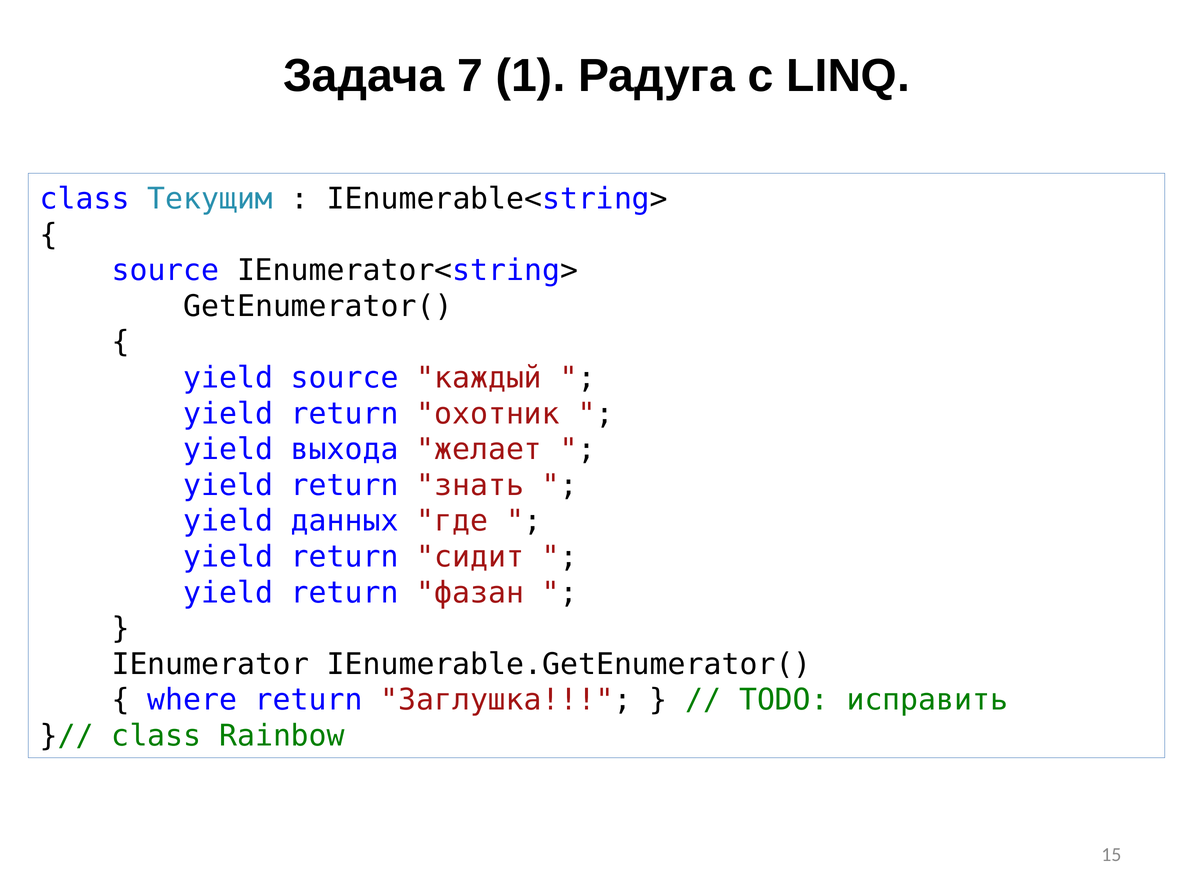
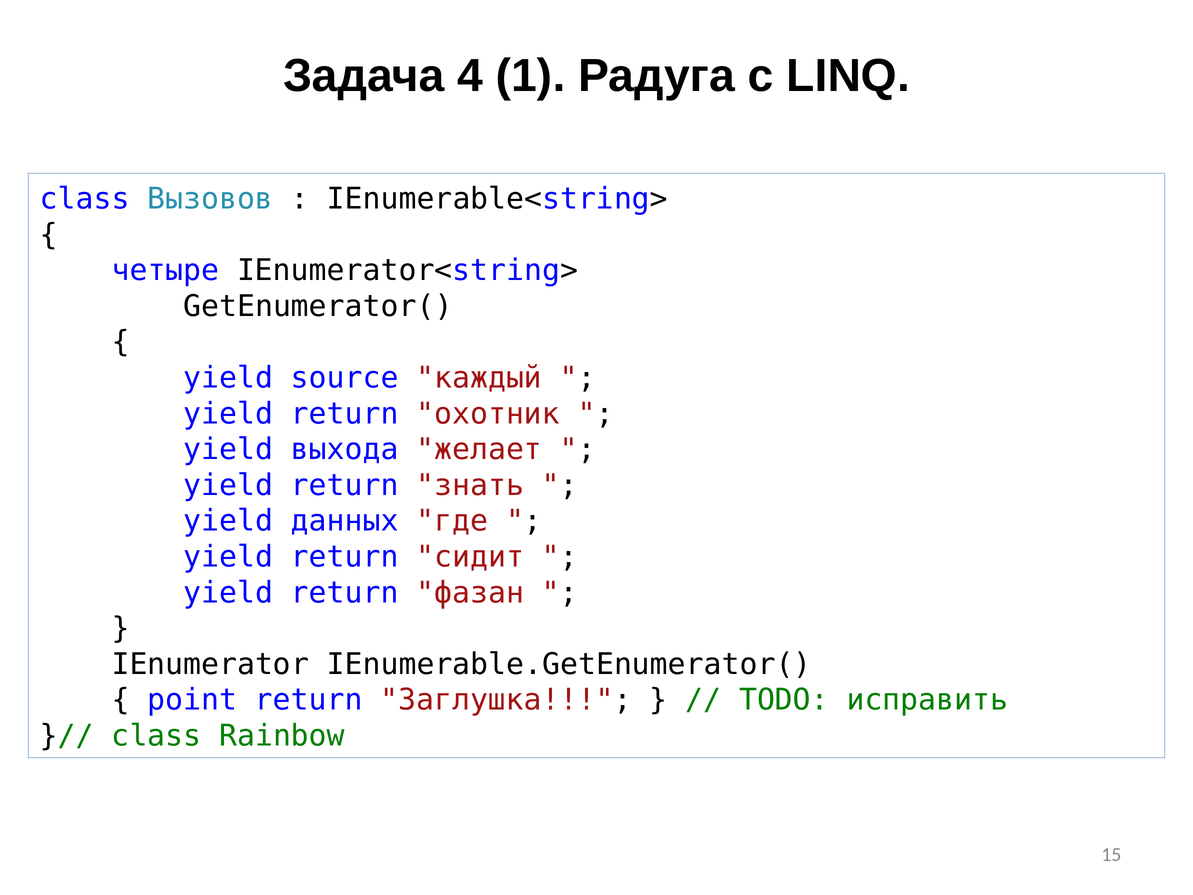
7: 7 -> 4 (470, 76)
Текущим: Текущим -> Вызовов (210, 199)
source: source -> четыре (165, 270)
where: where -> point (192, 700)
